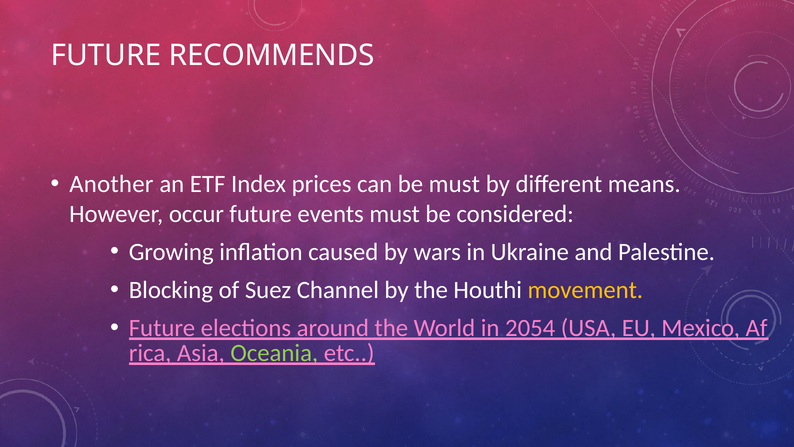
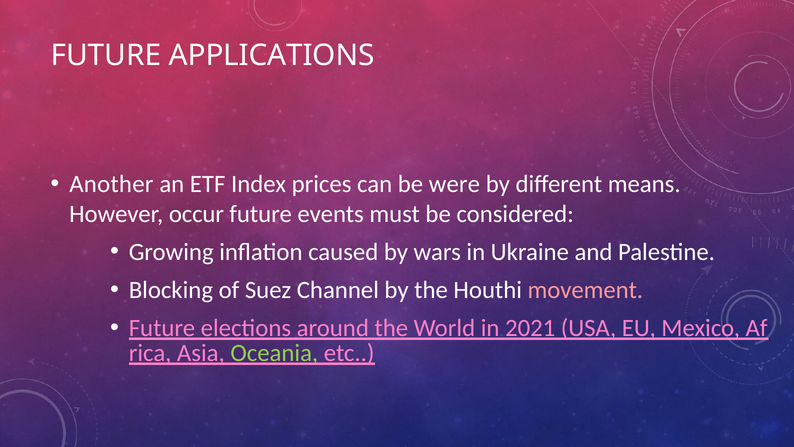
RECOMMENDS: RECOMMENDS -> APPLICATIONS (272, 55)
be must: must -> were (454, 184)
movement colour: yellow -> pink (585, 290)
2054: 2054 -> 2021 (530, 328)
